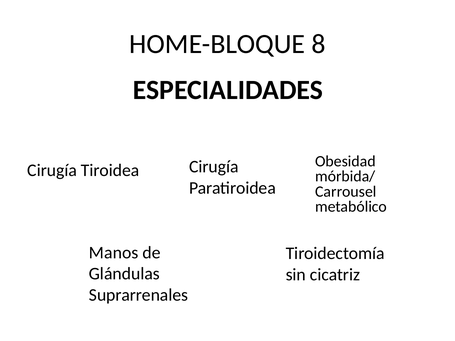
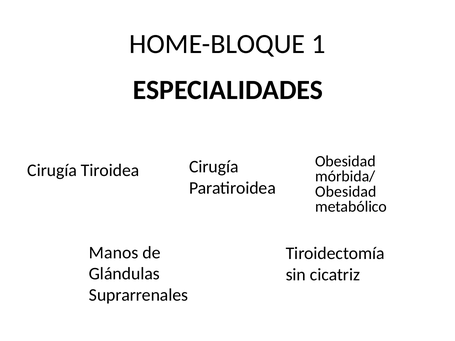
8: 8 -> 1 (319, 44)
Carrousel: Carrousel -> Obesidad (346, 192)
